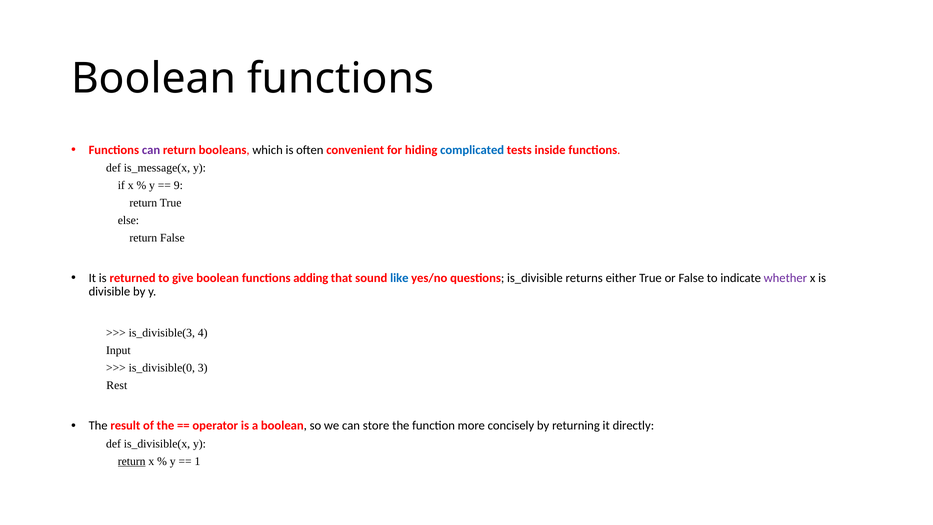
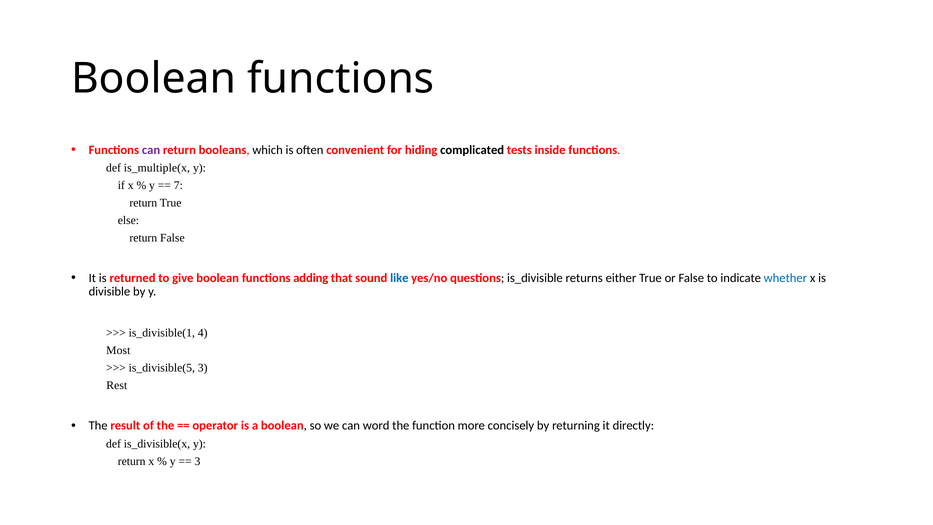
complicated colour: blue -> black (472, 150)
is_message(x: is_message(x -> is_multiple(x (157, 168)
9: 9 -> 7 (178, 185)
whether colour: purple -> blue (785, 278)
is_divisible(3: is_divisible(3 -> is_divisible(1 (162, 333)
Input: Input -> Most (118, 350)
is_divisible(0: is_divisible(0 -> is_divisible(5 (162, 368)
store: store -> word (376, 426)
return underline: present -> none (132, 461)
1: 1 -> 3 (197, 461)
